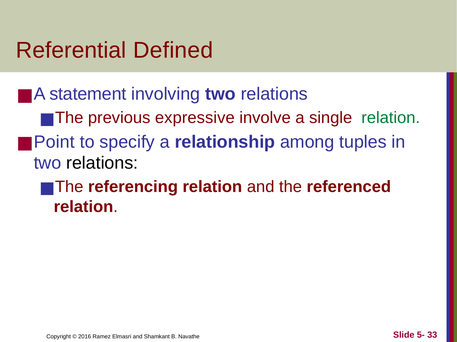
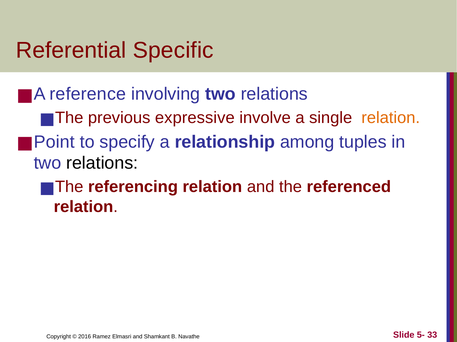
Defined: Defined -> Specific (173, 50)
statement: statement -> reference (88, 94)
relation colour: green -> orange (391, 118)
